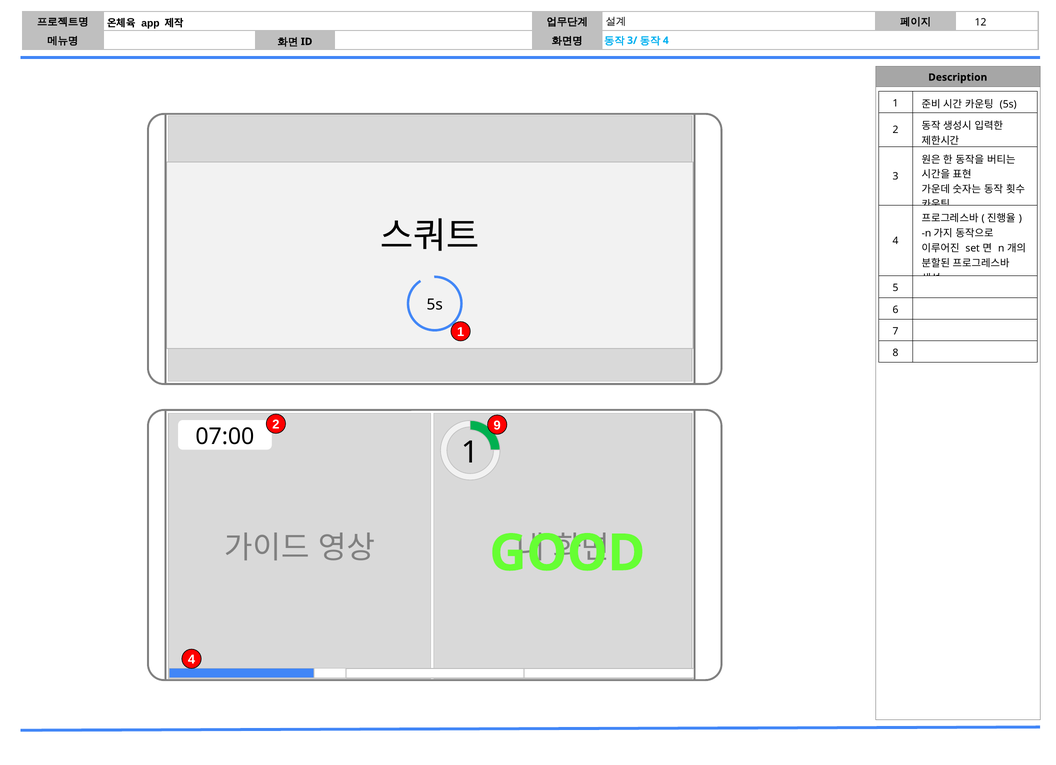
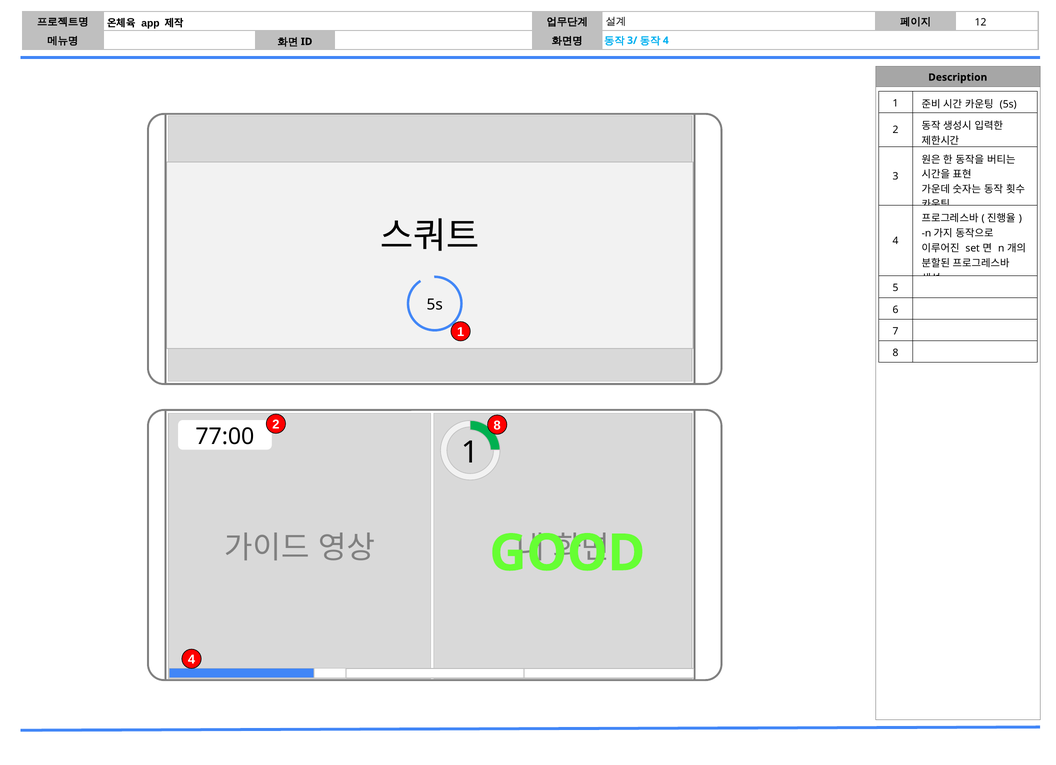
2 9: 9 -> 8 (497, 425)
07:00: 07:00 -> 77:00 (225, 436)
